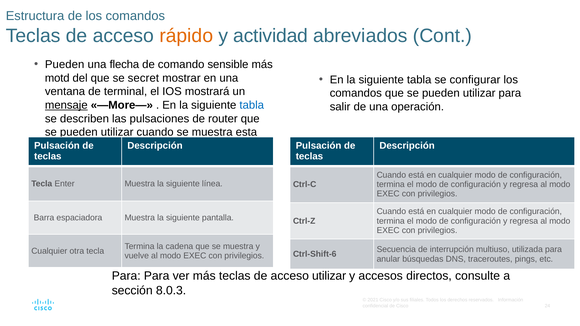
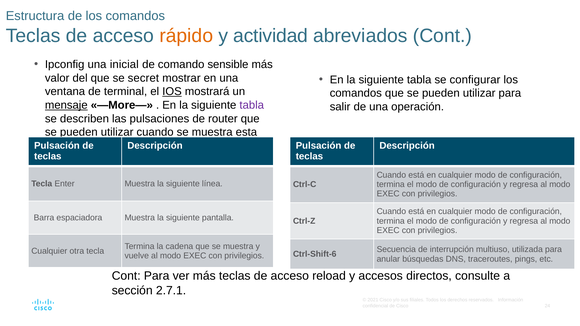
Pueden: Pueden -> Ipconfig (65, 65)
flecha: flecha -> inicial (124, 65)
motd: motd -> valor (57, 78)
IOS underline: none -> present (172, 92)
tabla colour: blue -> purple (252, 105)
Para: Para -> Cont (126, 276)
acceso utilizar: utilizar -> reload (329, 276)
8.0.3: 8.0.3 -> 2.7.1 (171, 291)
